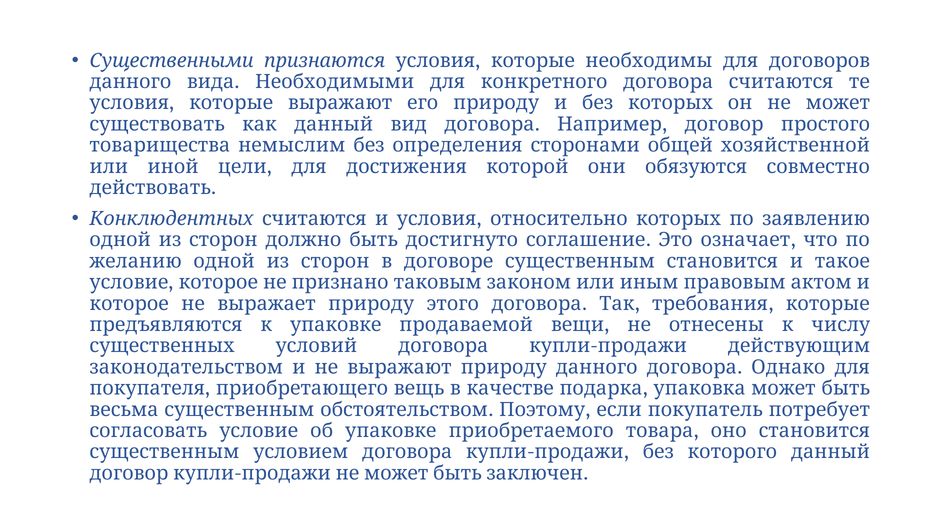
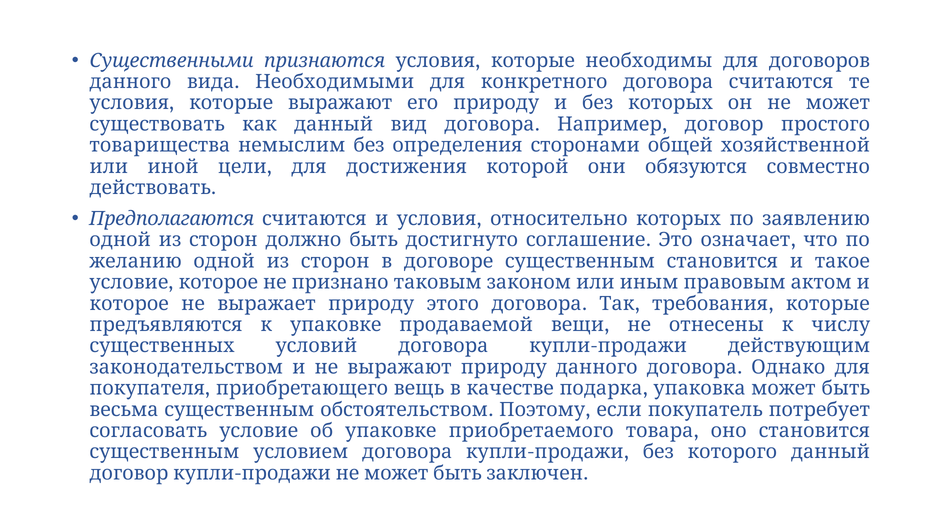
Конклюдентных: Конклюдентных -> Предполагаются (172, 219)
